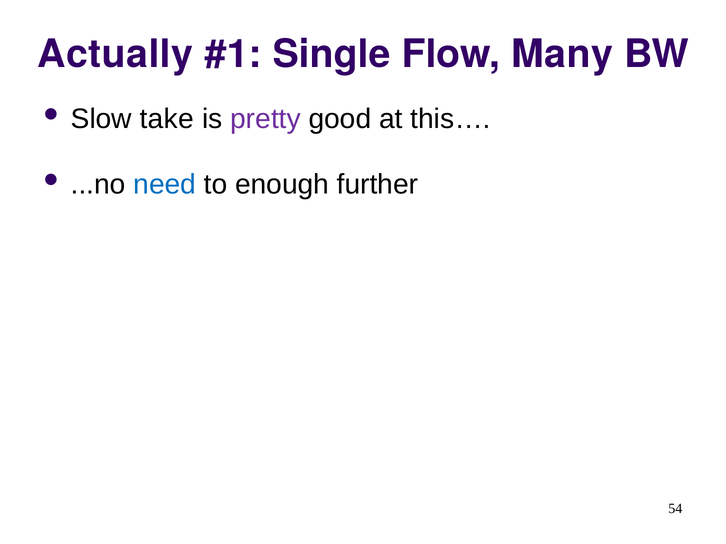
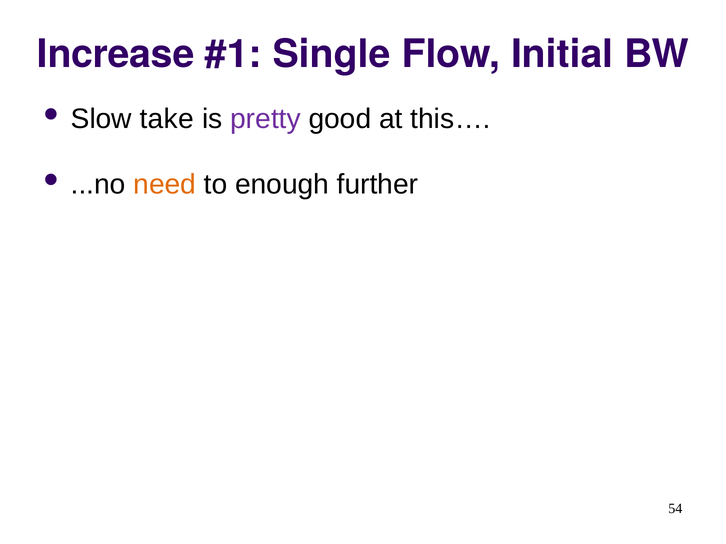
Actually: Actually -> Increase (116, 54)
Many: Many -> Initial (562, 54)
need colour: blue -> orange (165, 184)
